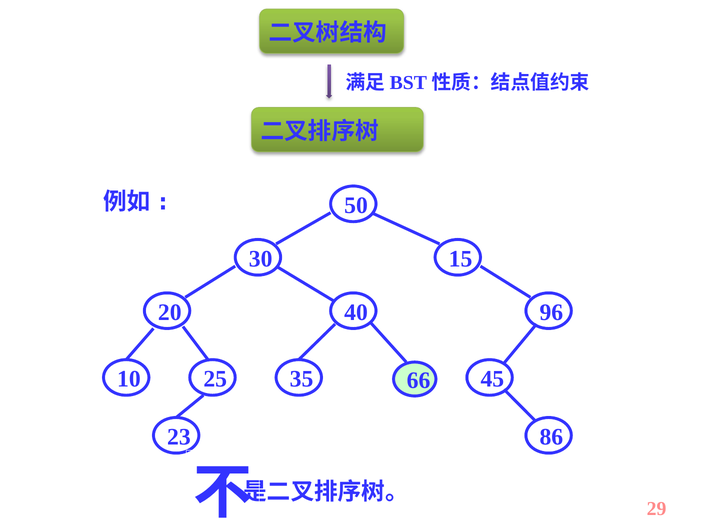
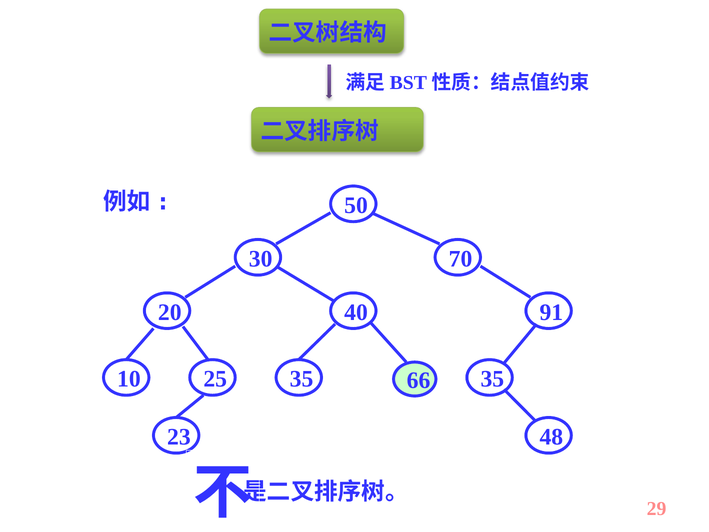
15: 15 -> 70 (461, 259)
96: 96 -> 91 (551, 312)
10 45: 45 -> 35 (492, 379)
86: 86 -> 48 (551, 437)
